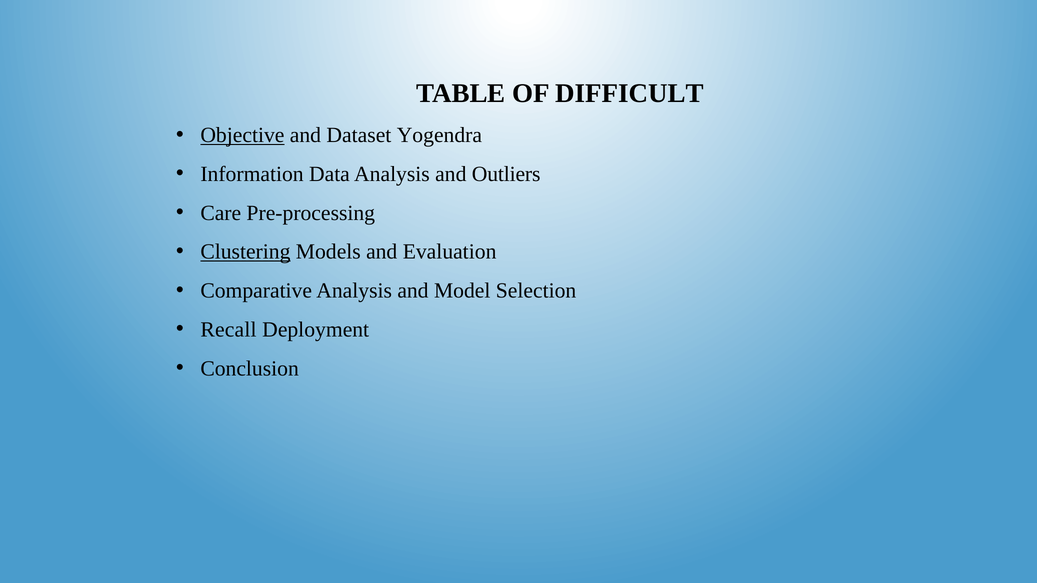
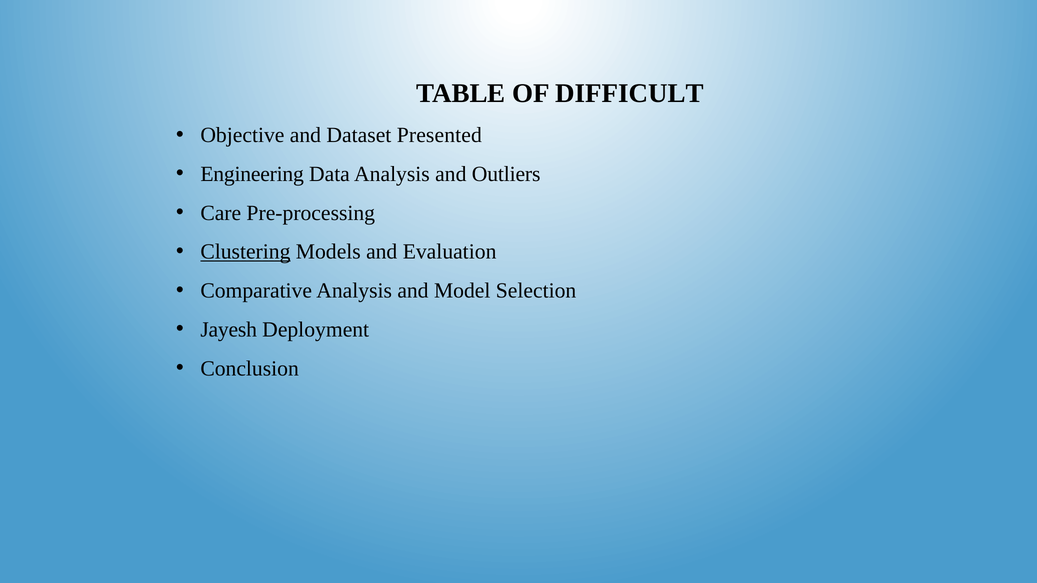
Objective underline: present -> none (242, 135)
Yogendra: Yogendra -> Presented (439, 135)
Information: Information -> Engineering (252, 174)
Recall: Recall -> Jayesh (229, 330)
